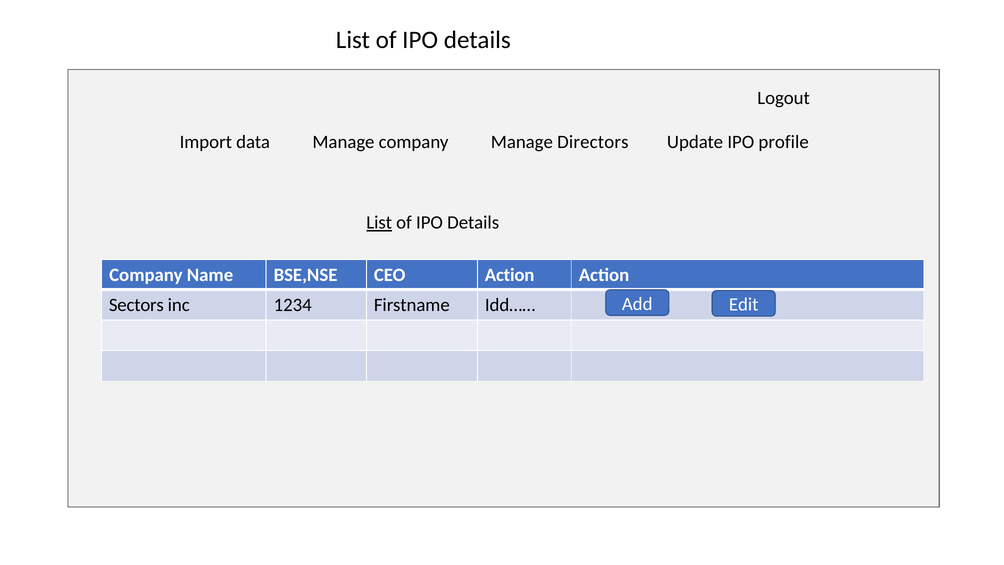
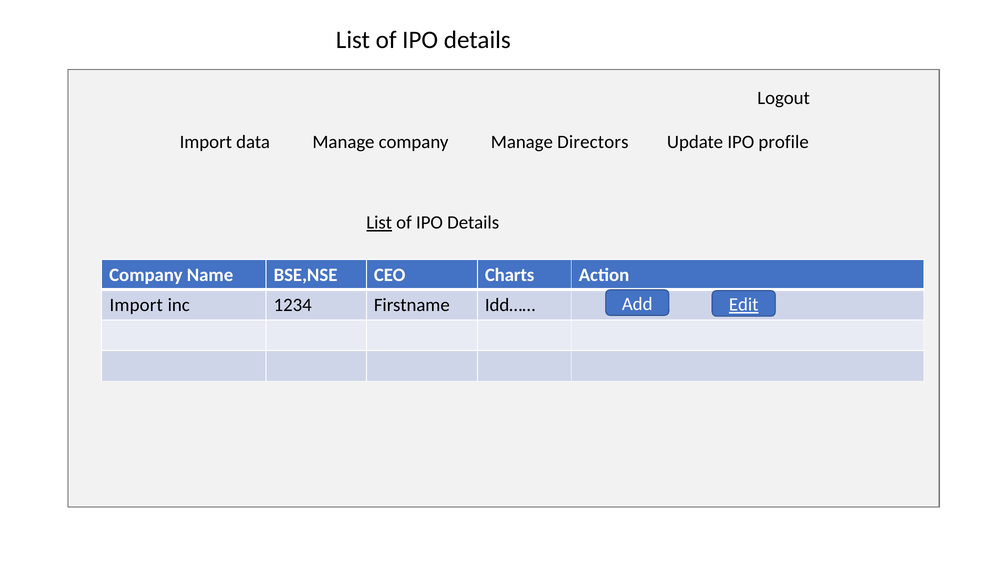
CEO Action: Action -> Charts (510, 275)
Sectors: Sectors -> Import (136, 305)
Edit underline: none -> present (744, 305)
